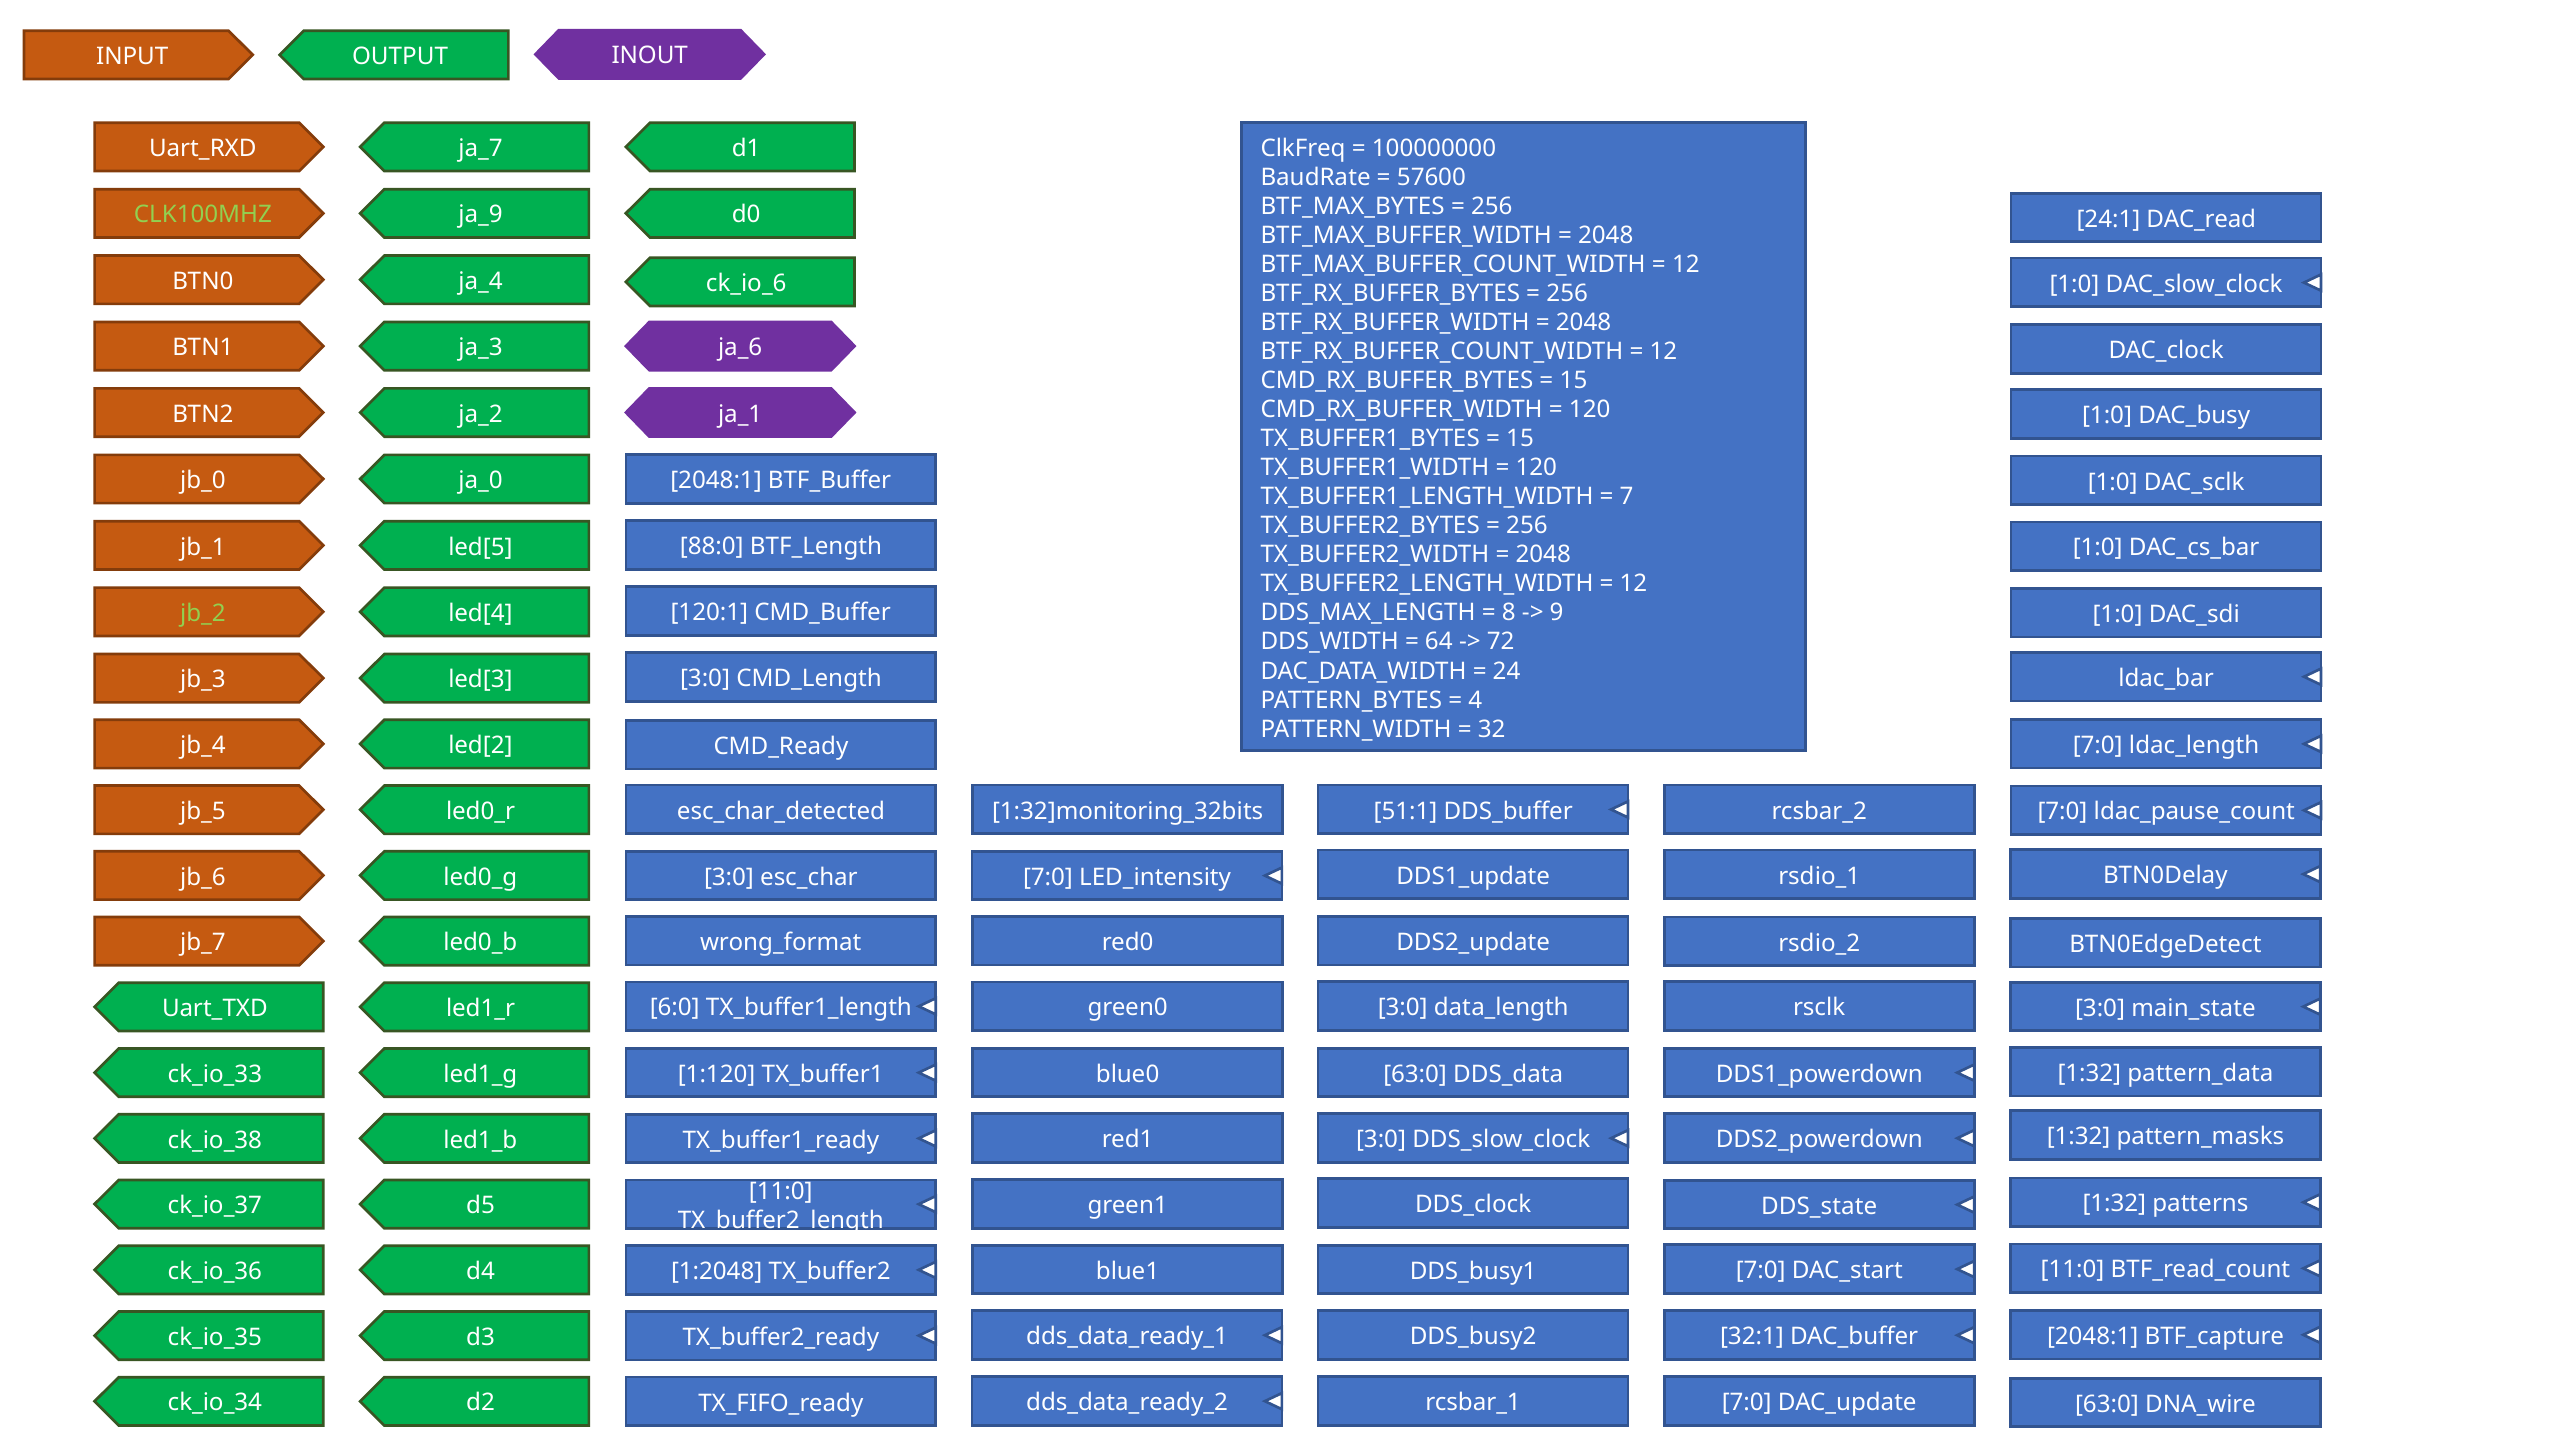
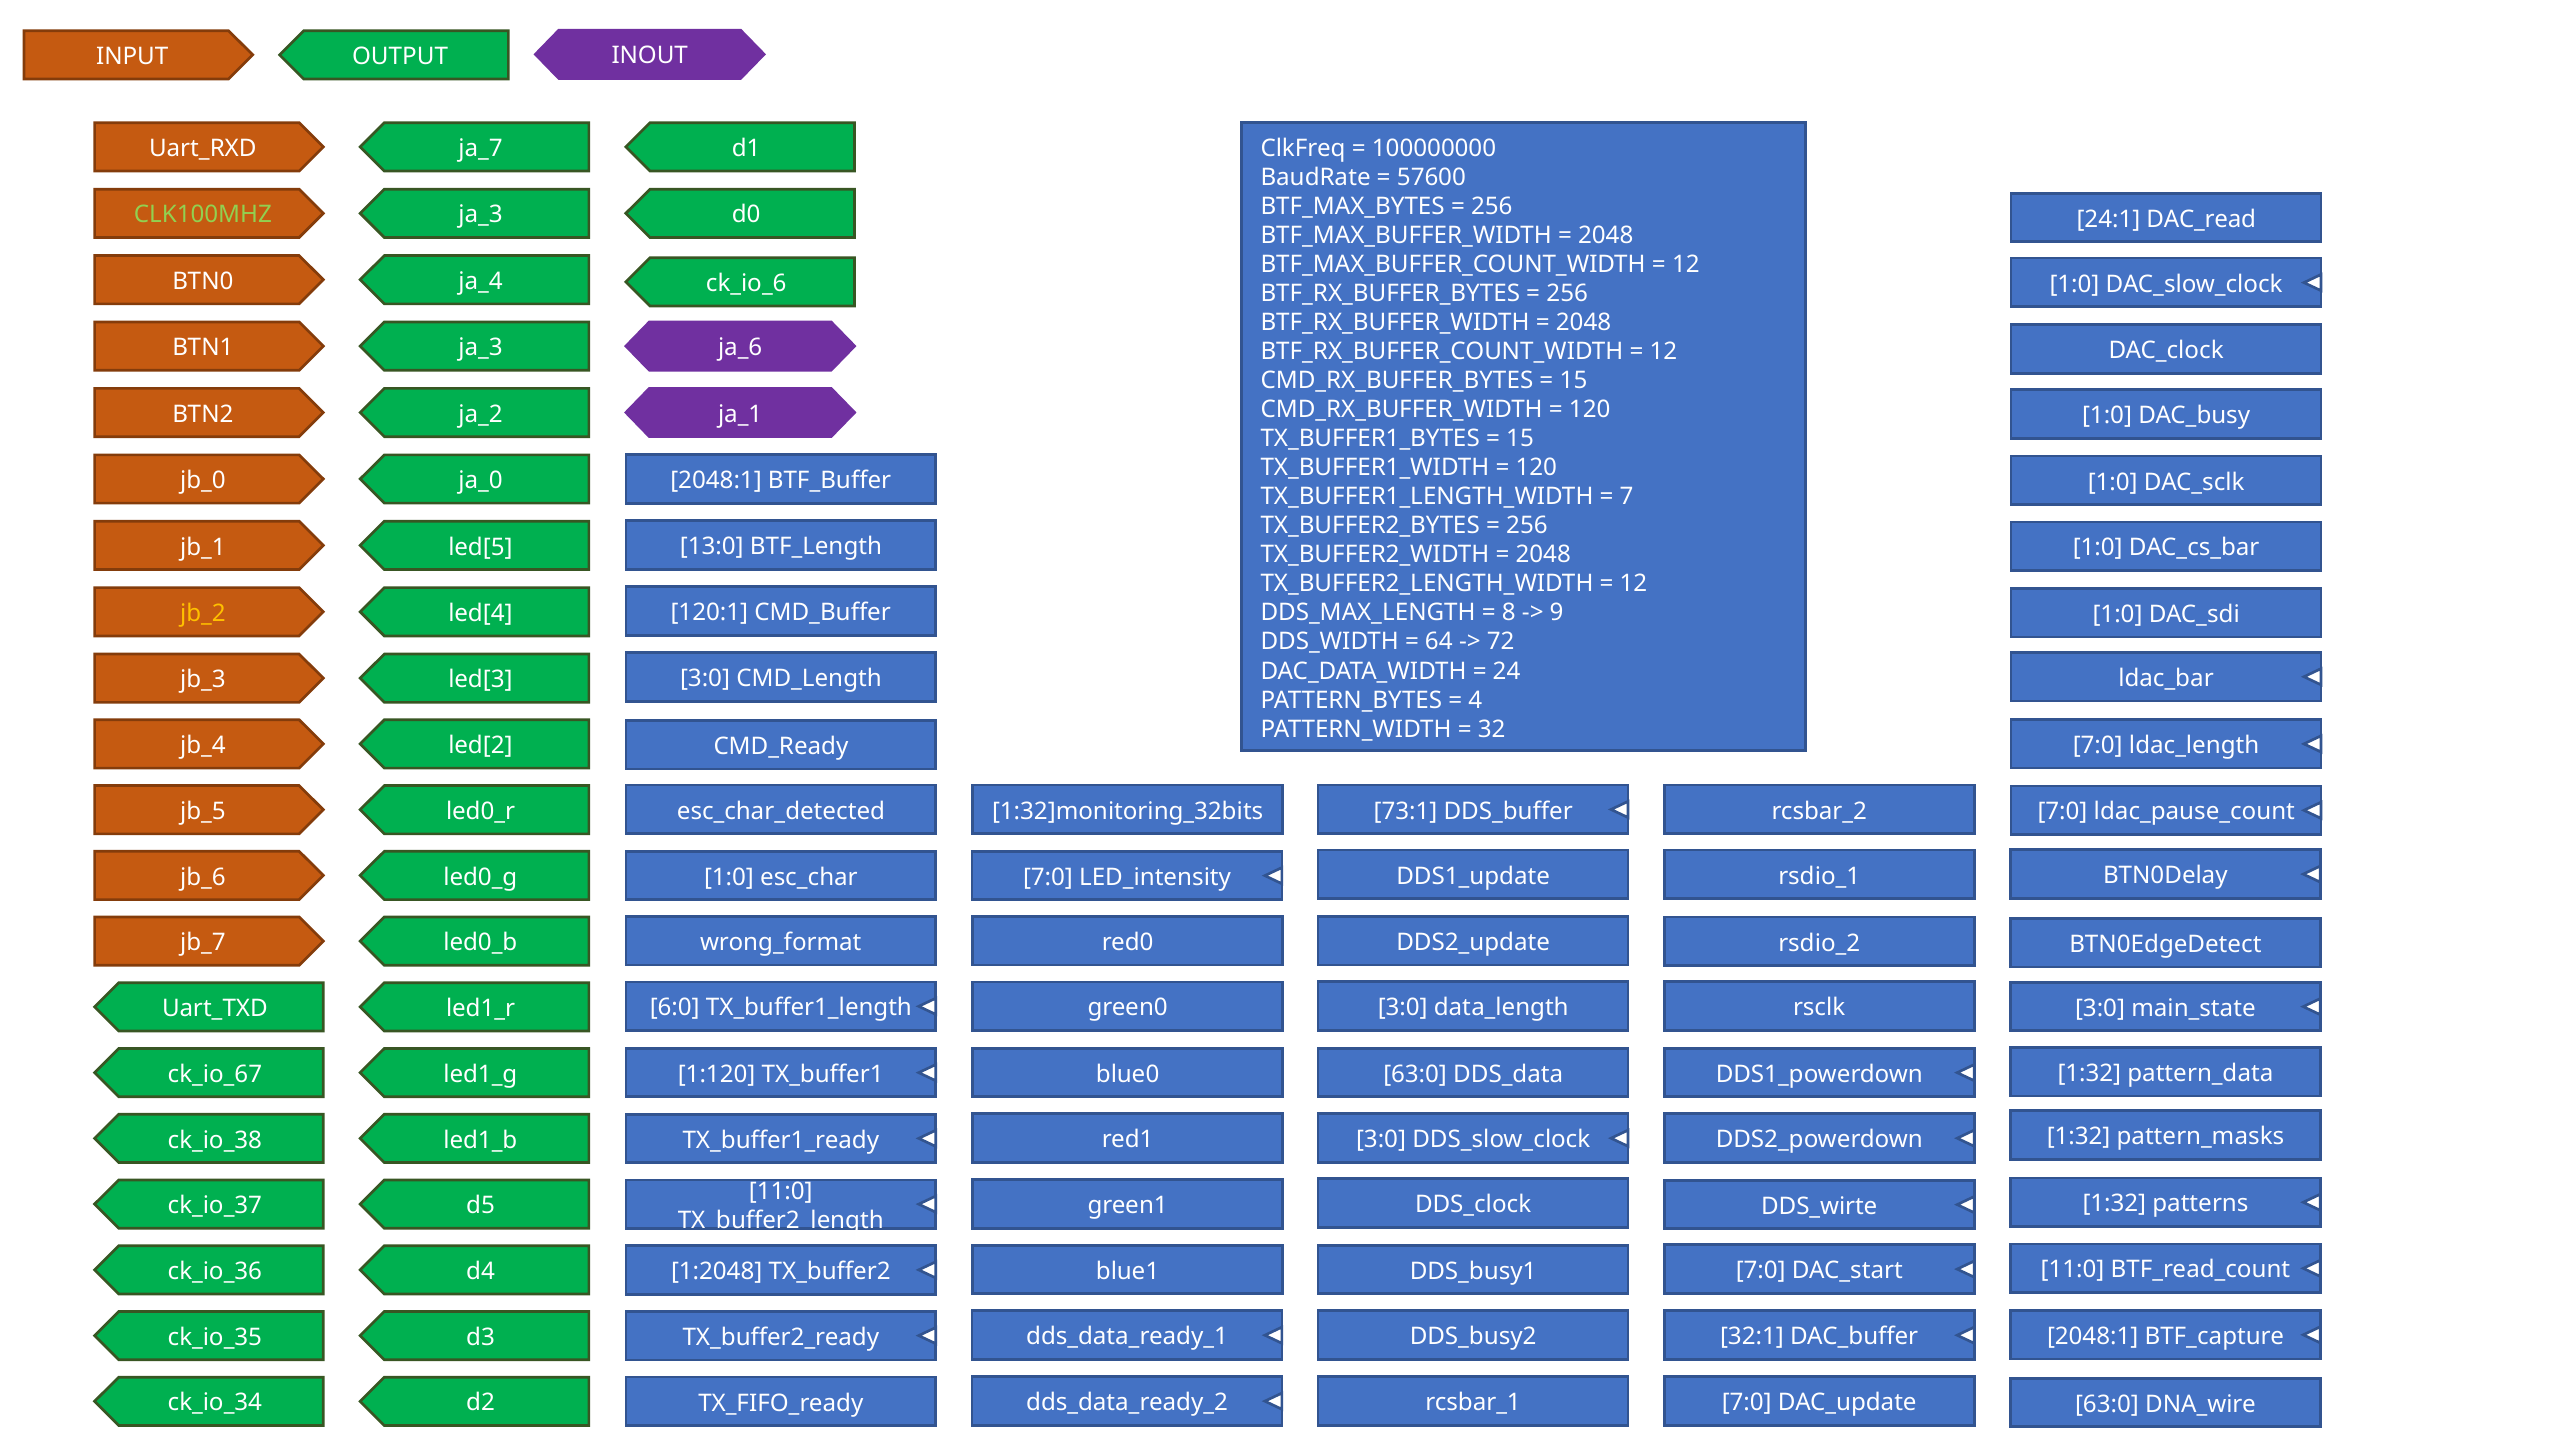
ja_9: ja_9 -> ja_3 (481, 215)
88:0: 88:0 -> 13:0 (712, 547)
jb_2 colour: light green -> yellow (203, 613)
51:1: 51:1 -> 73:1 (1405, 811)
3:0: 3:0 -> 1:0 (729, 877)
ck_io_33: ck_io_33 -> ck_io_67 (215, 1074)
DDS_state: DDS_state -> DDS_wirte (1819, 1206)
